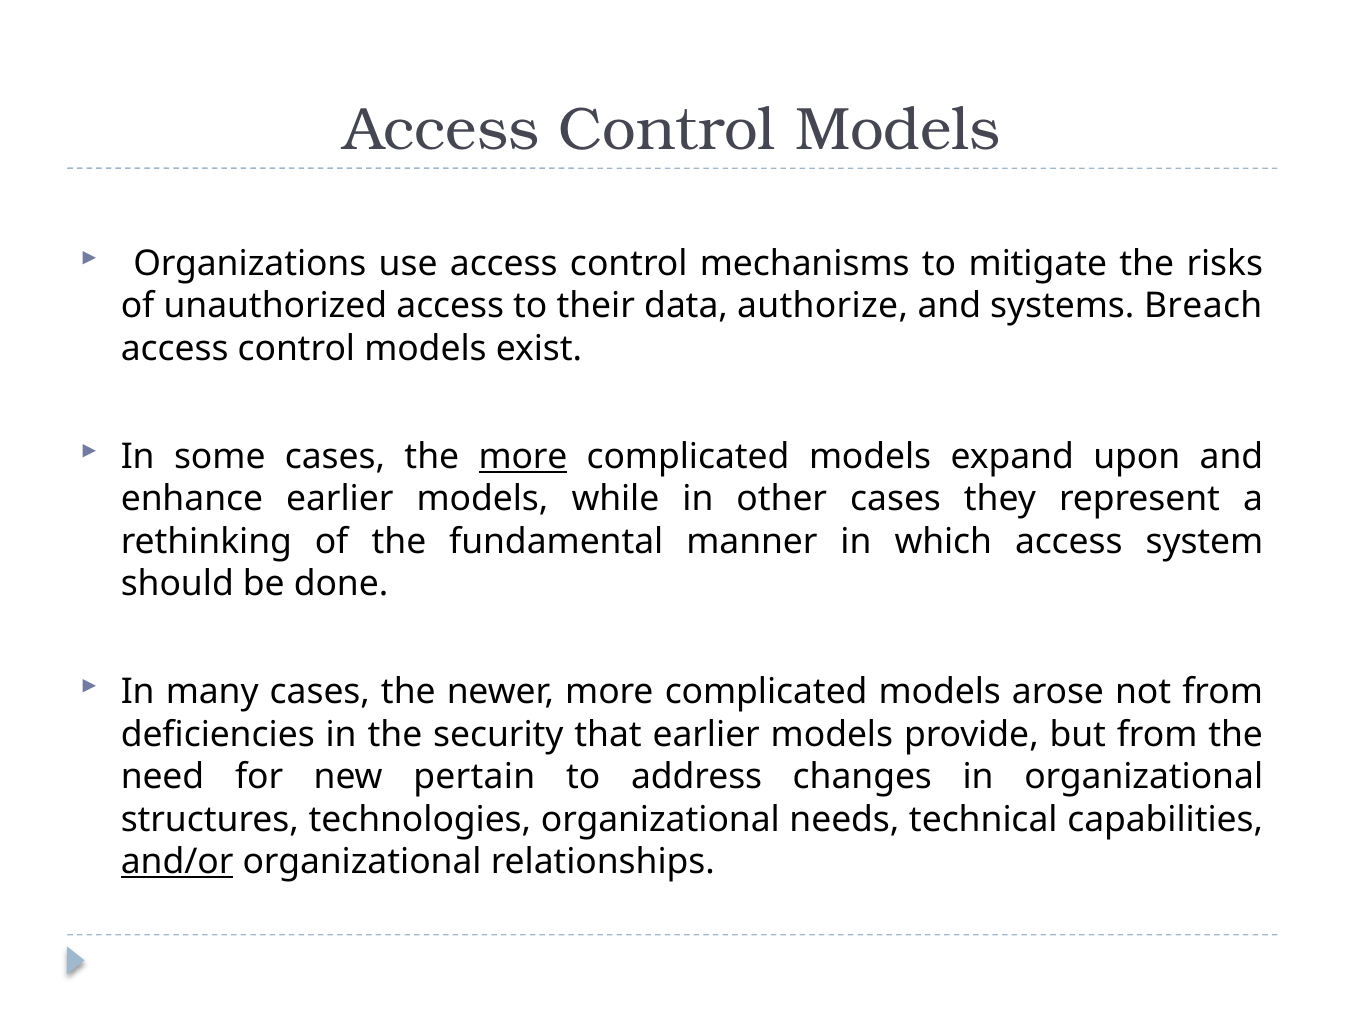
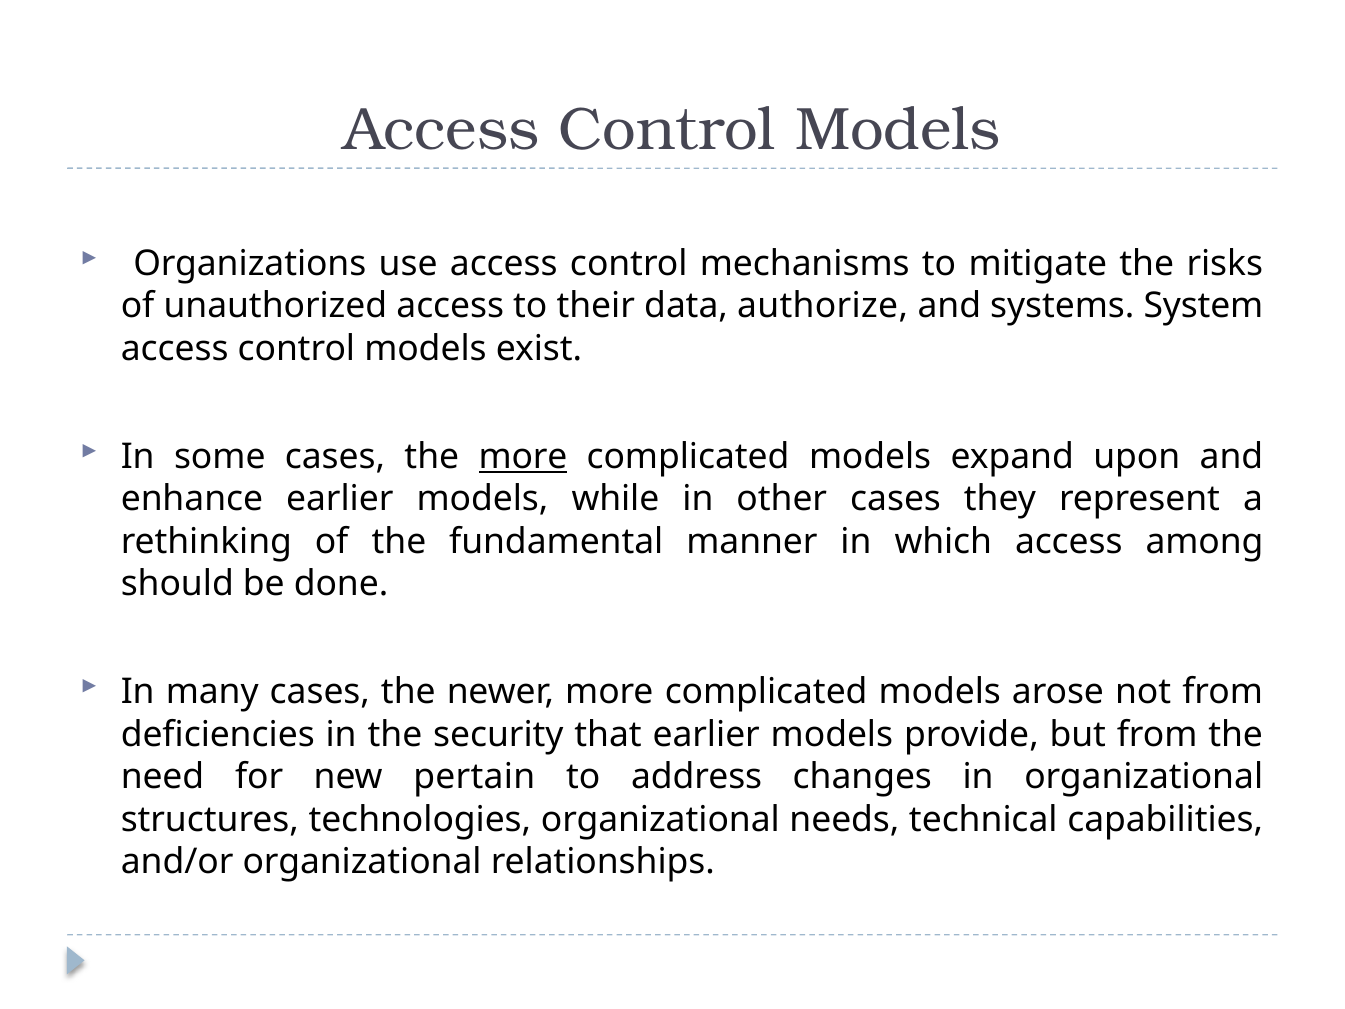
Breach: Breach -> System (1203, 306)
system: system -> among (1205, 541)
and/or underline: present -> none (177, 862)
